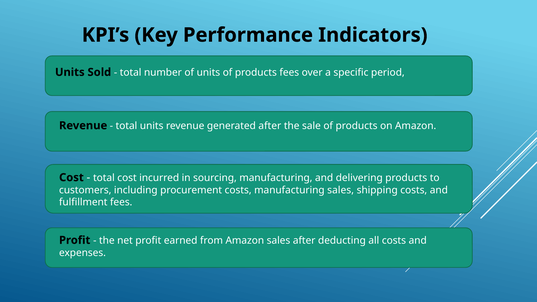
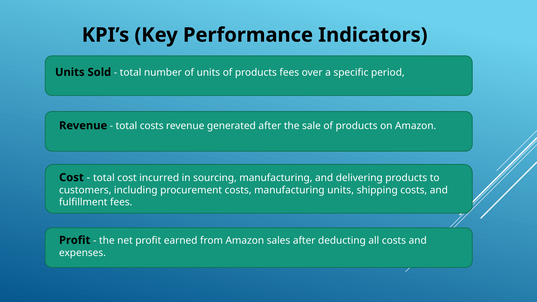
total units: units -> costs (152, 126)
manufacturing sales: sales -> units (341, 190)
